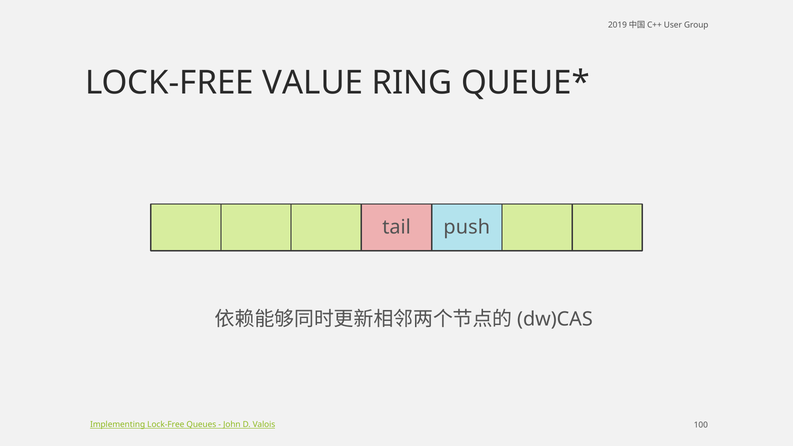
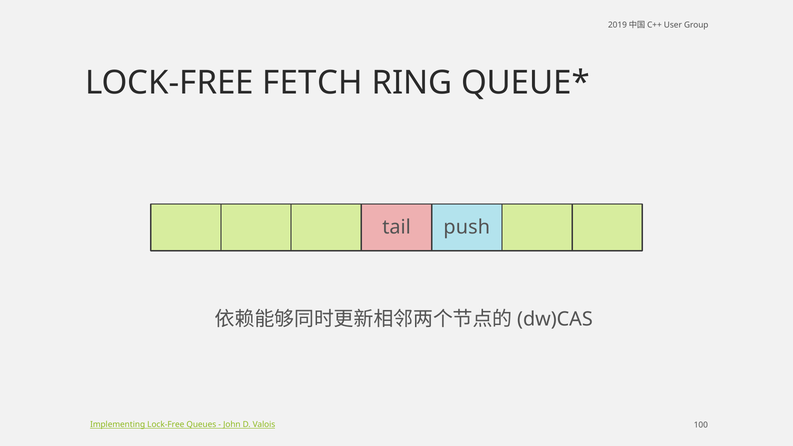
VALUE: VALUE -> FETCH (313, 83)
